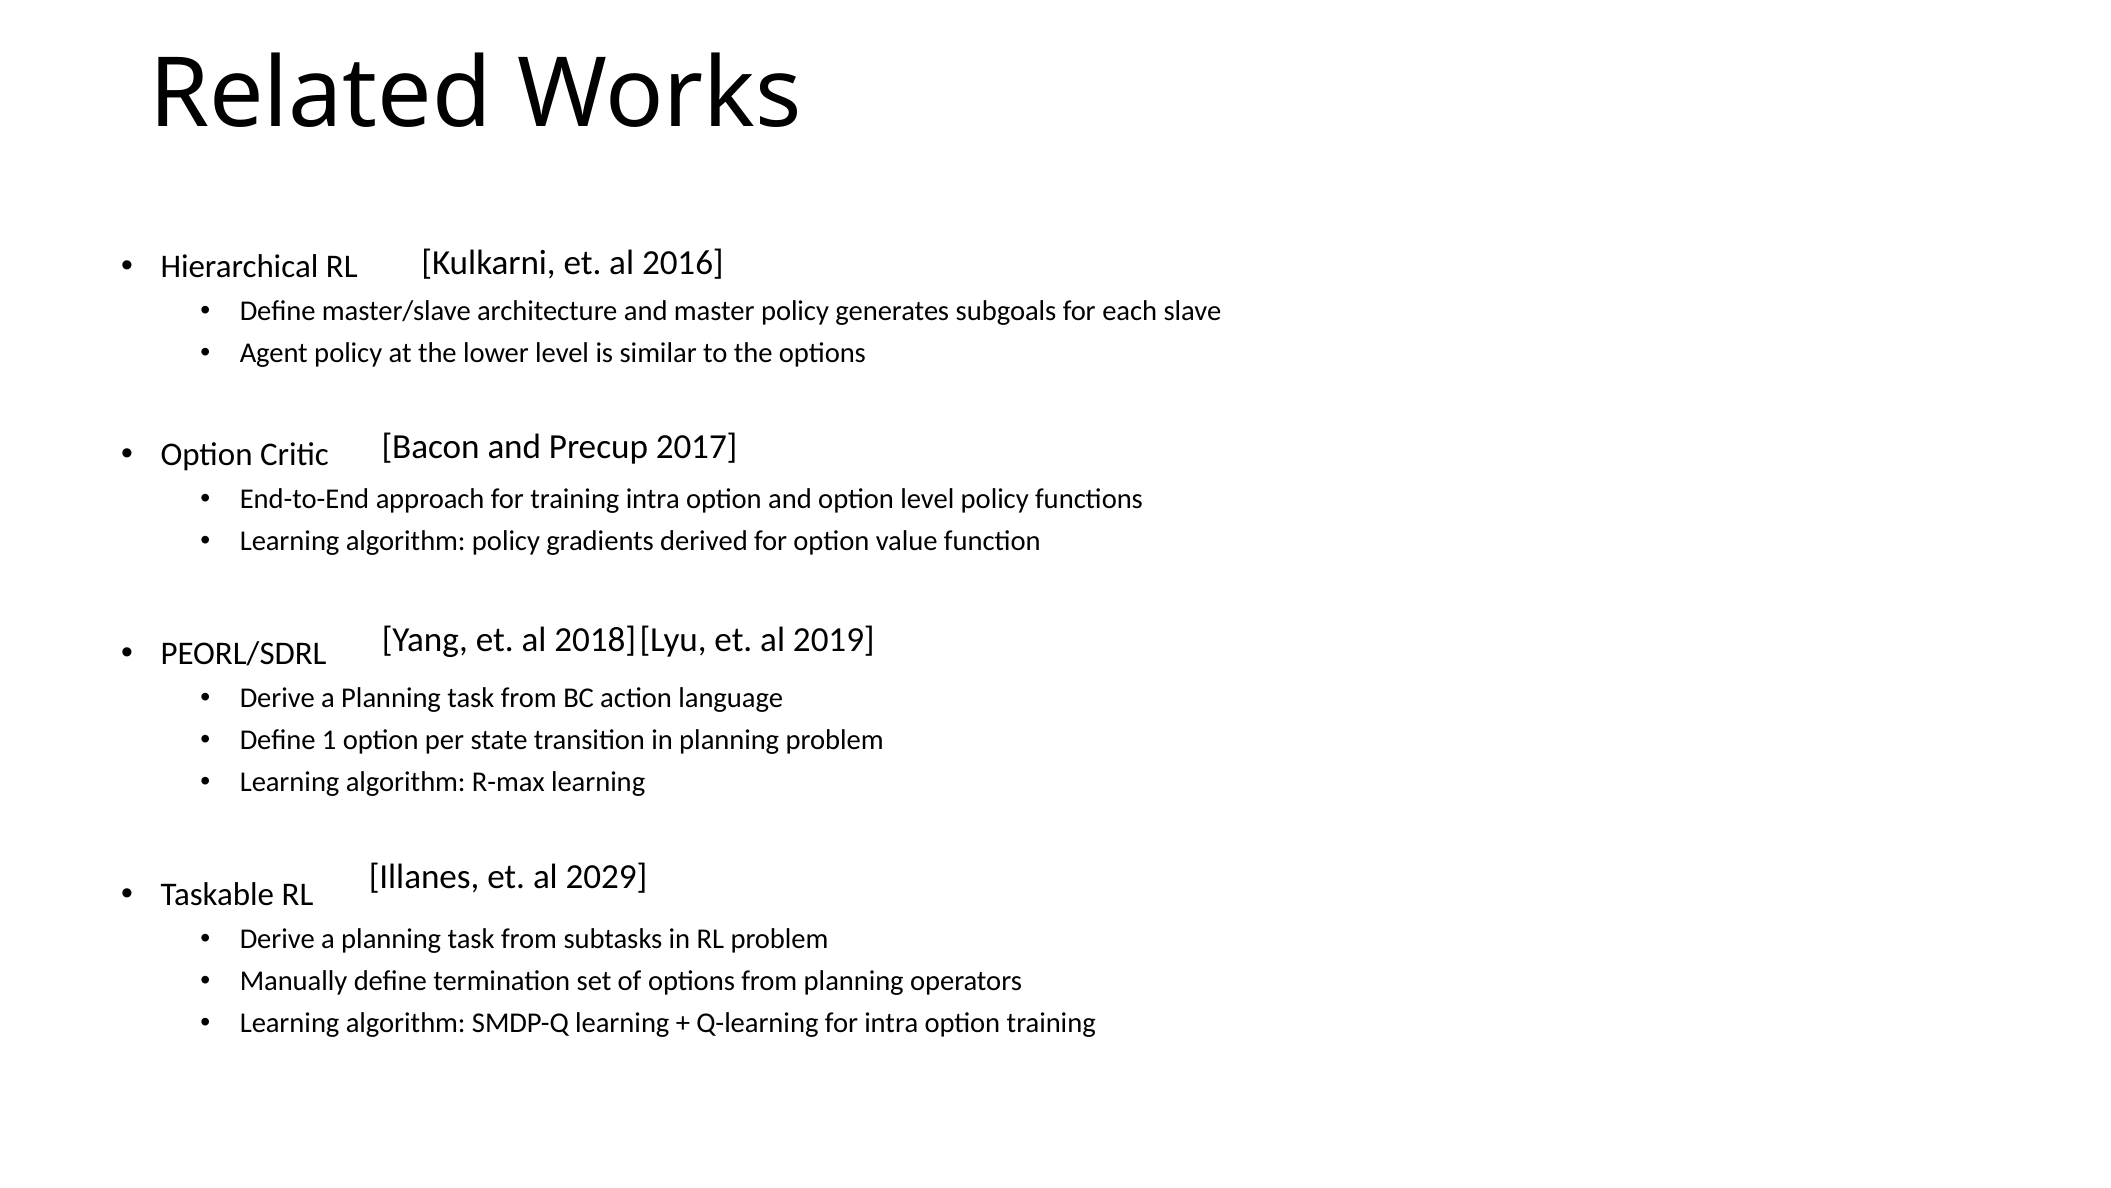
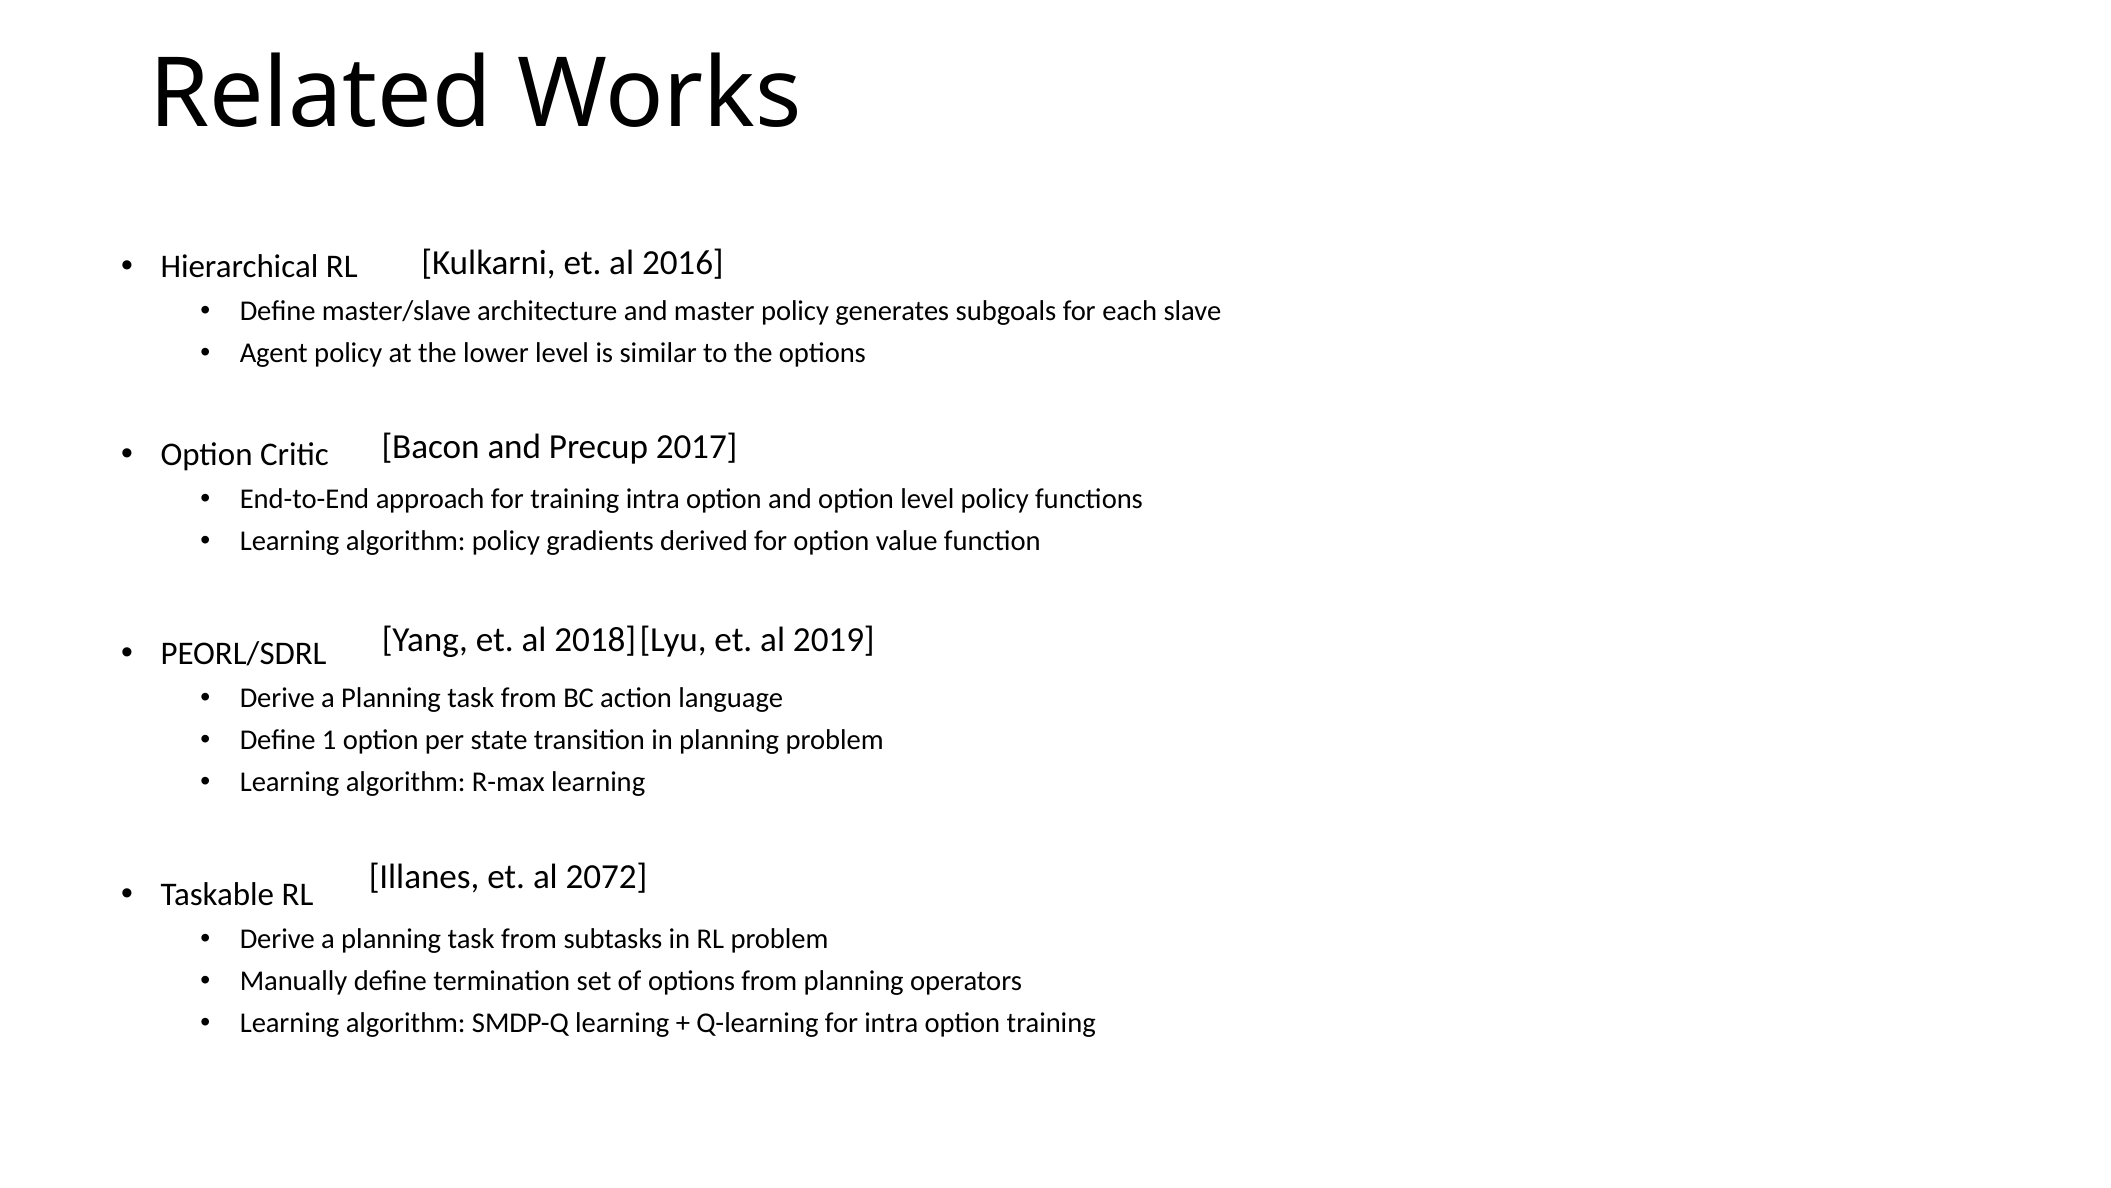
2029: 2029 -> 2072 (607, 877)
